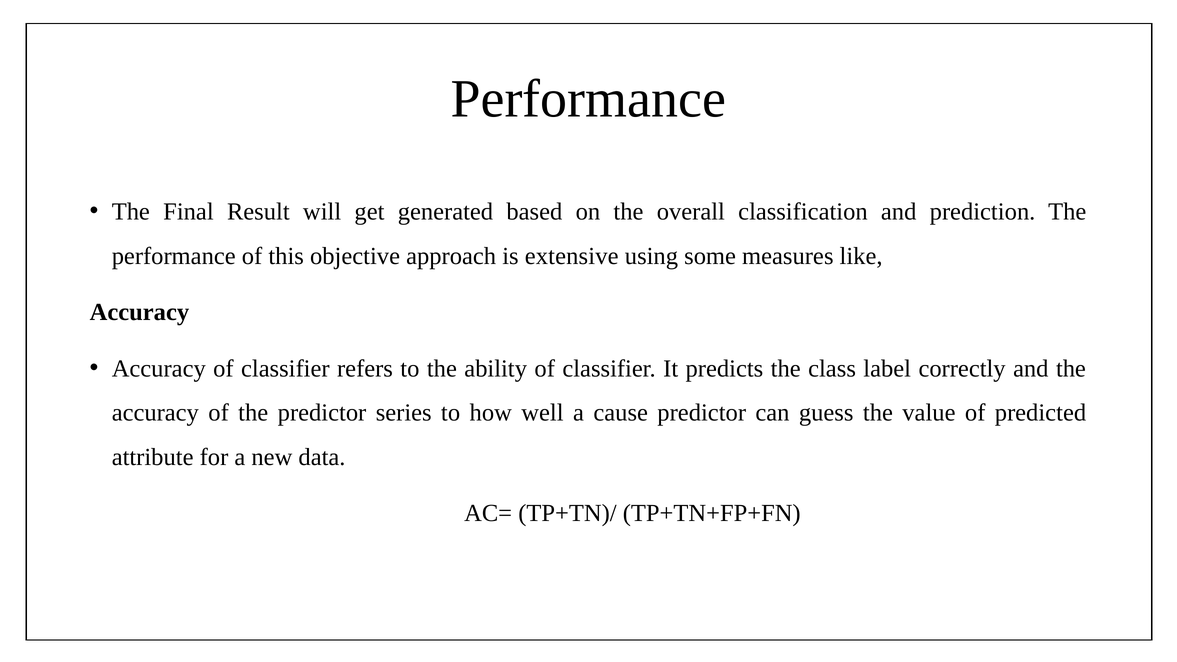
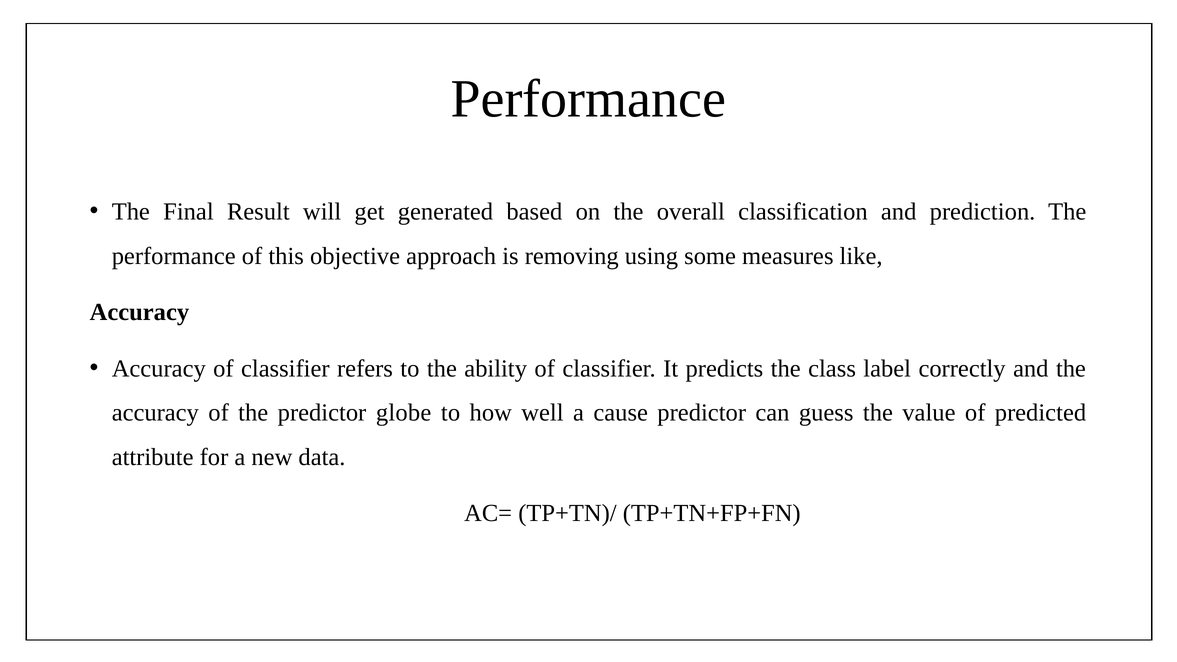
extensive: extensive -> removing (572, 256)
series: series -> globe (404, 413)
